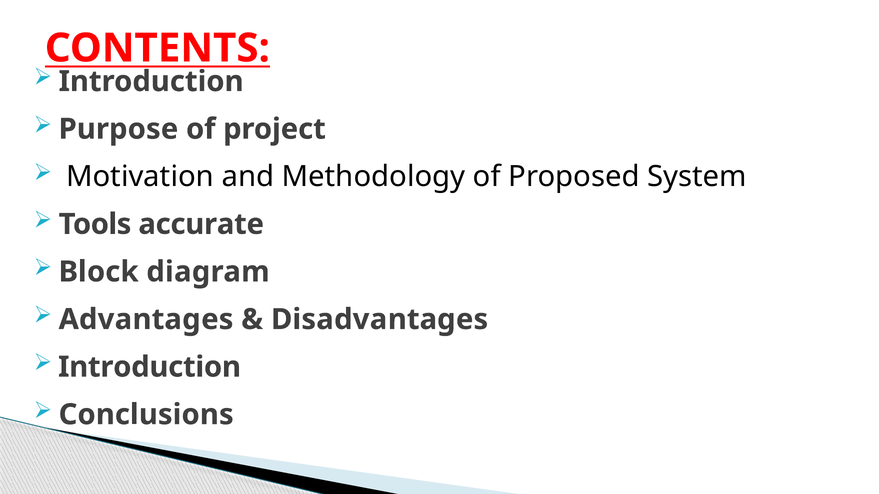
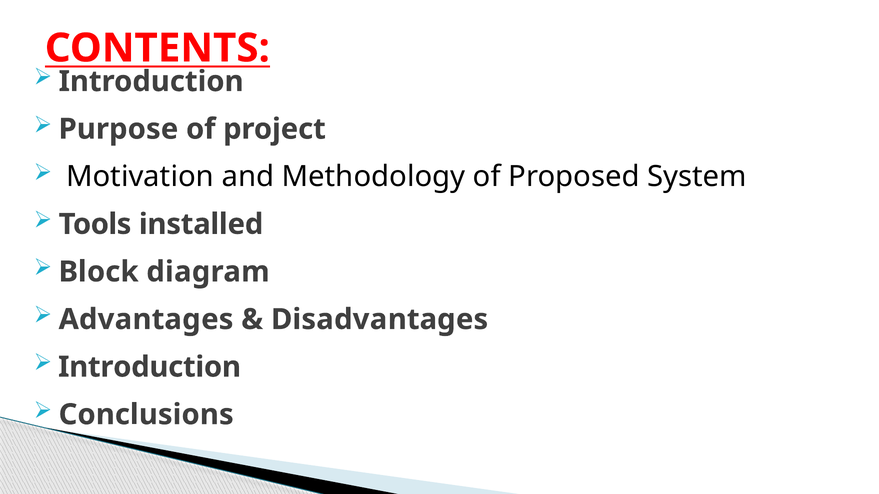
accurate: accurate -> installed (201, 224)
